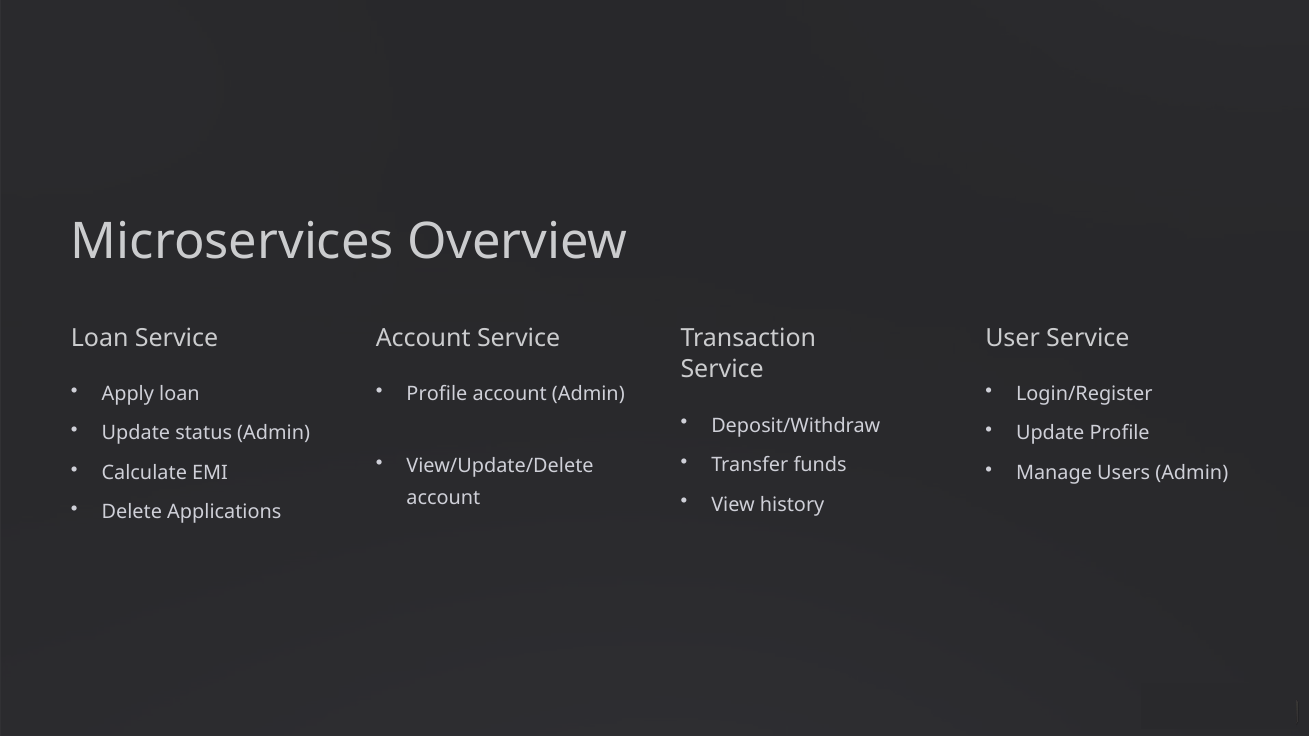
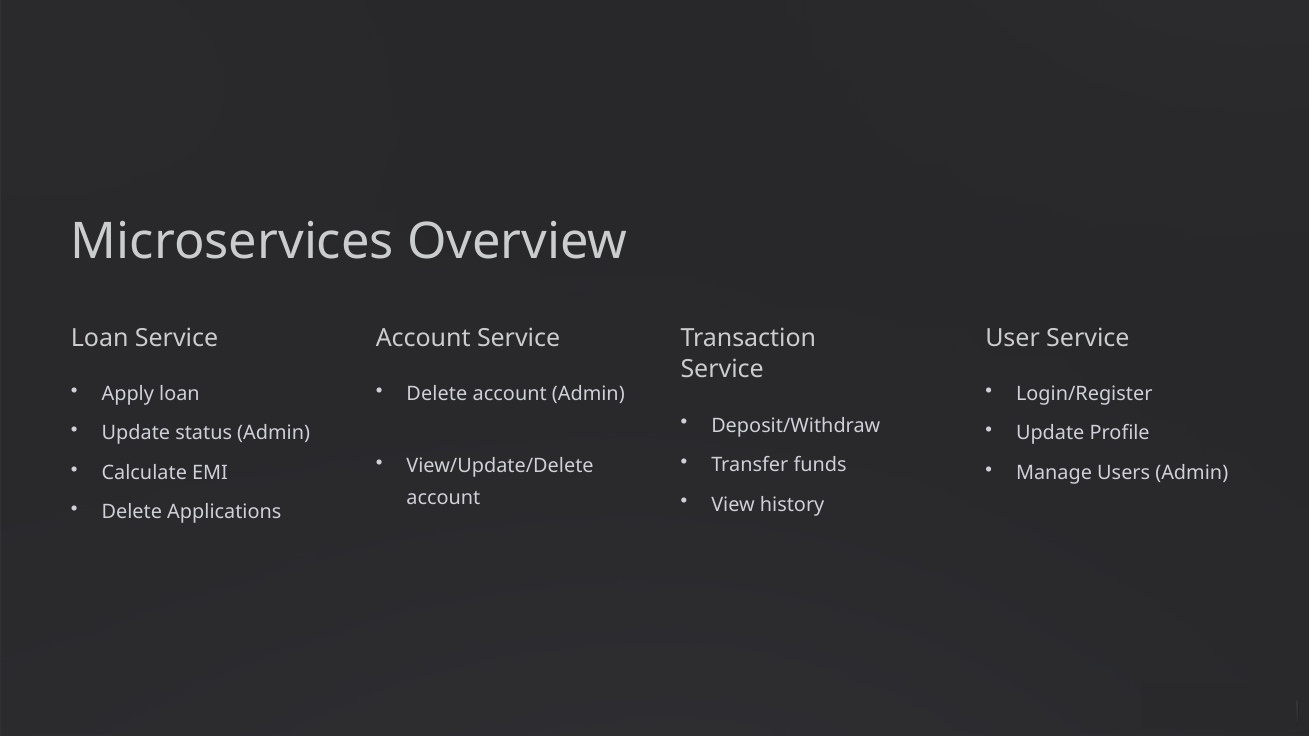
Profile: Profile -> Delete (437, 394)
